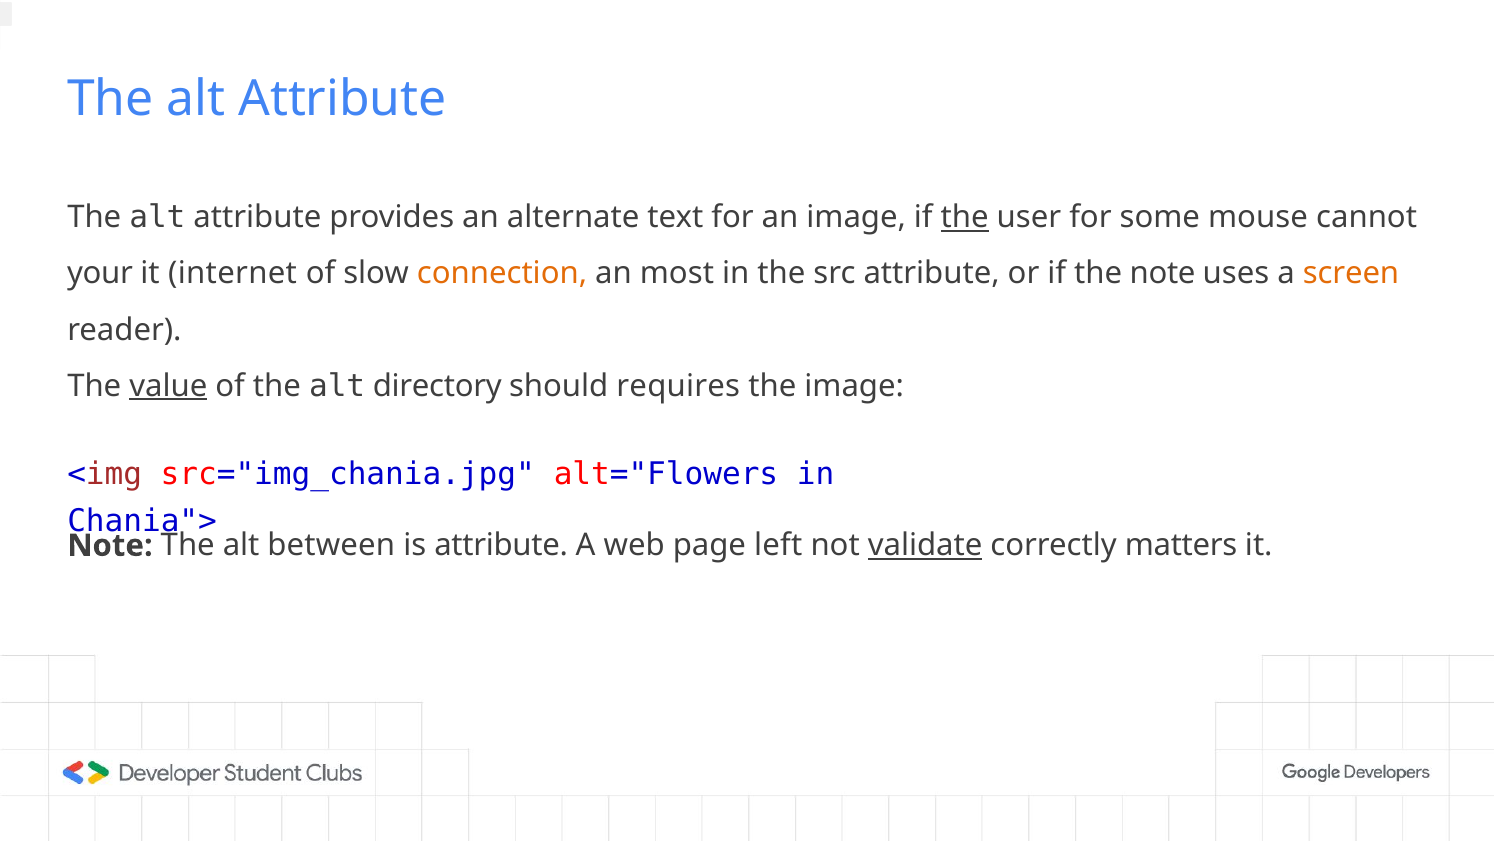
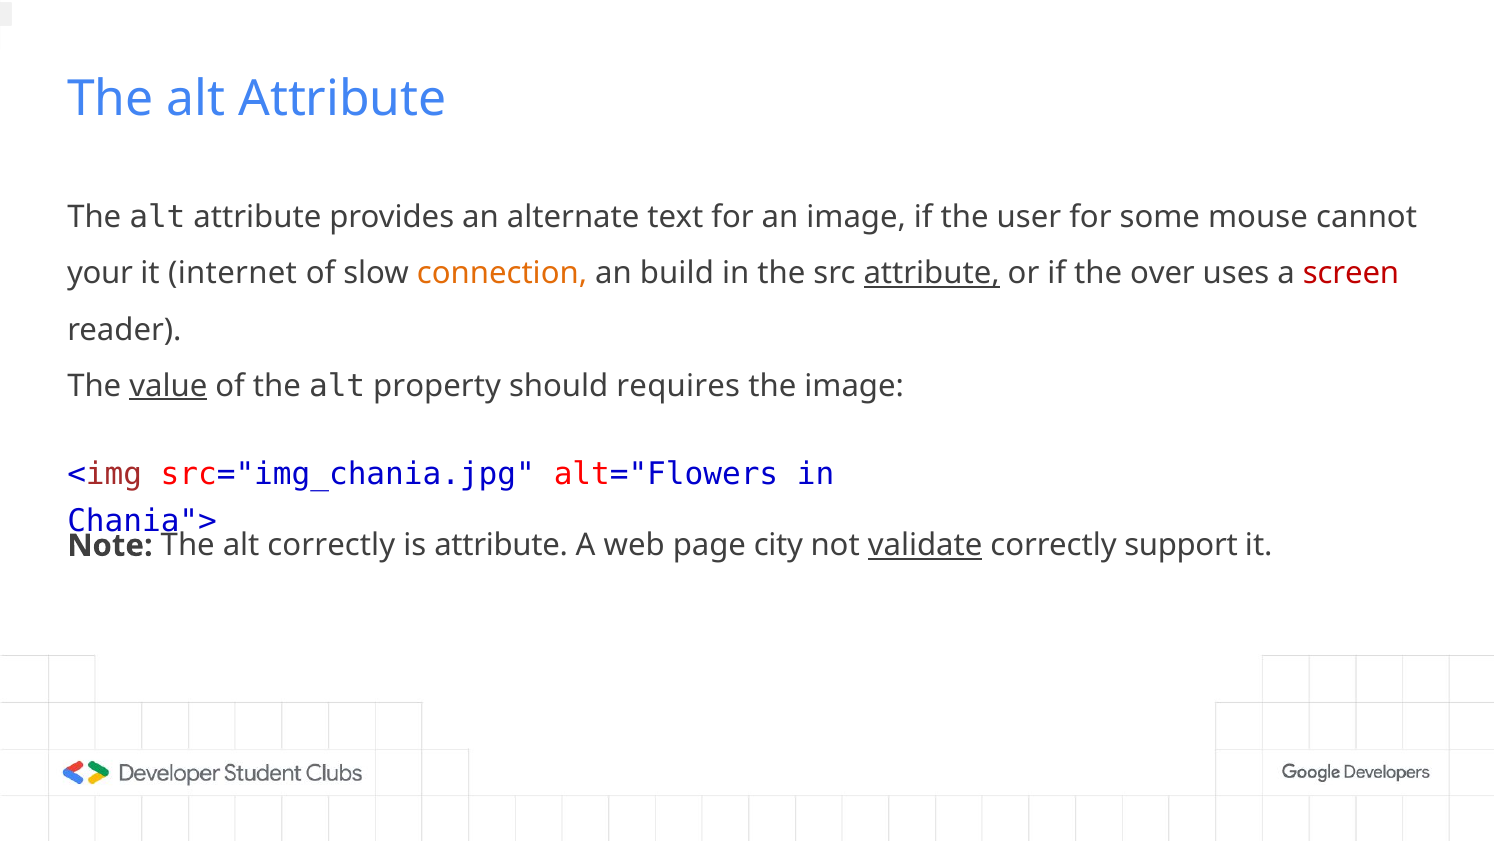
the underline: present -> none (965, 218)
most: most -> build (677, 274)
attribute underline: none -> present (932, 274)
the note: note -> over (1163, 274)
screen colour: orange -> red (1351, 274)
directory: directory -> property (437, 386)
alt between: between -> correctly (331, 545)
left: left -> city (778, 545)
matters: matters -> support (1181, 545)
